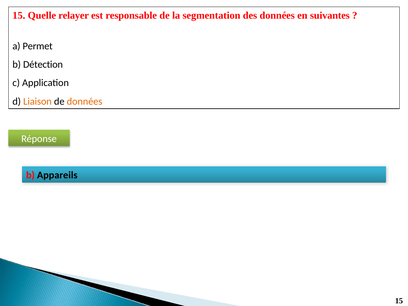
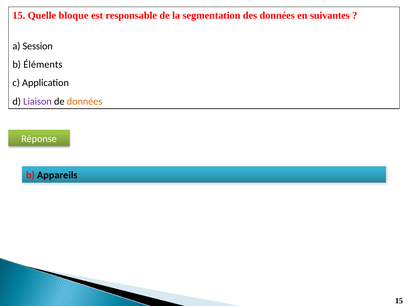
relayer: relayer -> bloque (74, 16)
Permet: Permet -> Session (38, 46)
Détection: Détection -> Éléments (43, 65)
Liaison colour: orange -> purple (37, 101)
